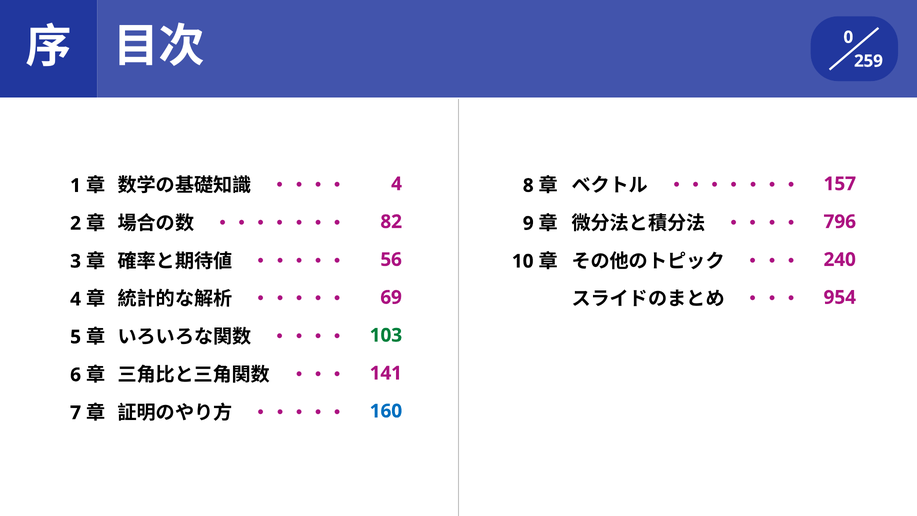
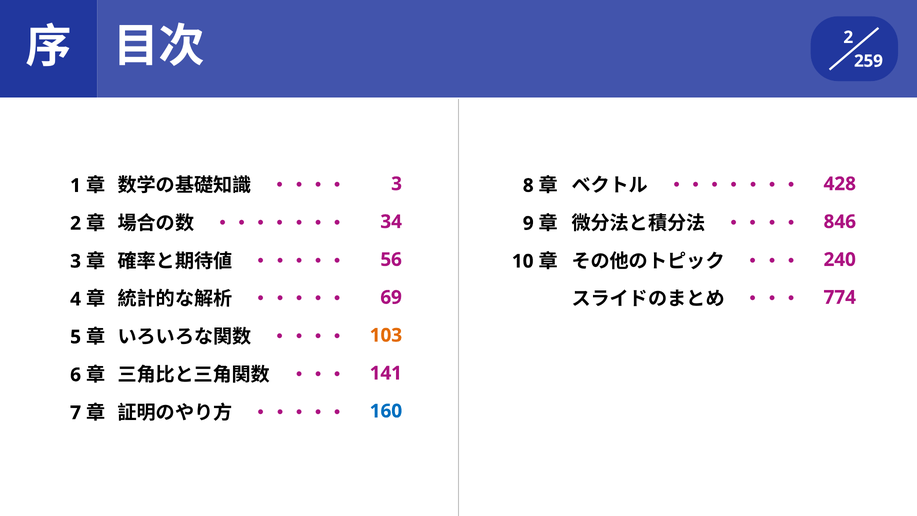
0: 0 -> 2 (848, 37)
4: 4 -> 3 (397, 184)
157: 157 -> 428 (840, 184)
82: 82 -> 34 (391, 222)
796: 796 -> 846 (840, 222)
954: 954 -> 774 (840, 297)
103 colour: green -> orange (386, 335)
